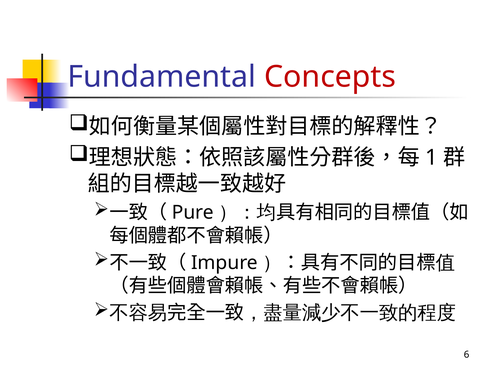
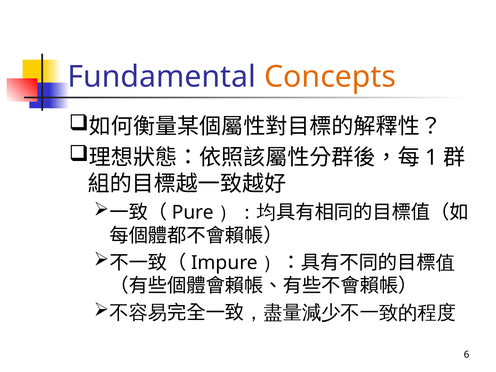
Concepts colour: red -> orange (330, 77)
